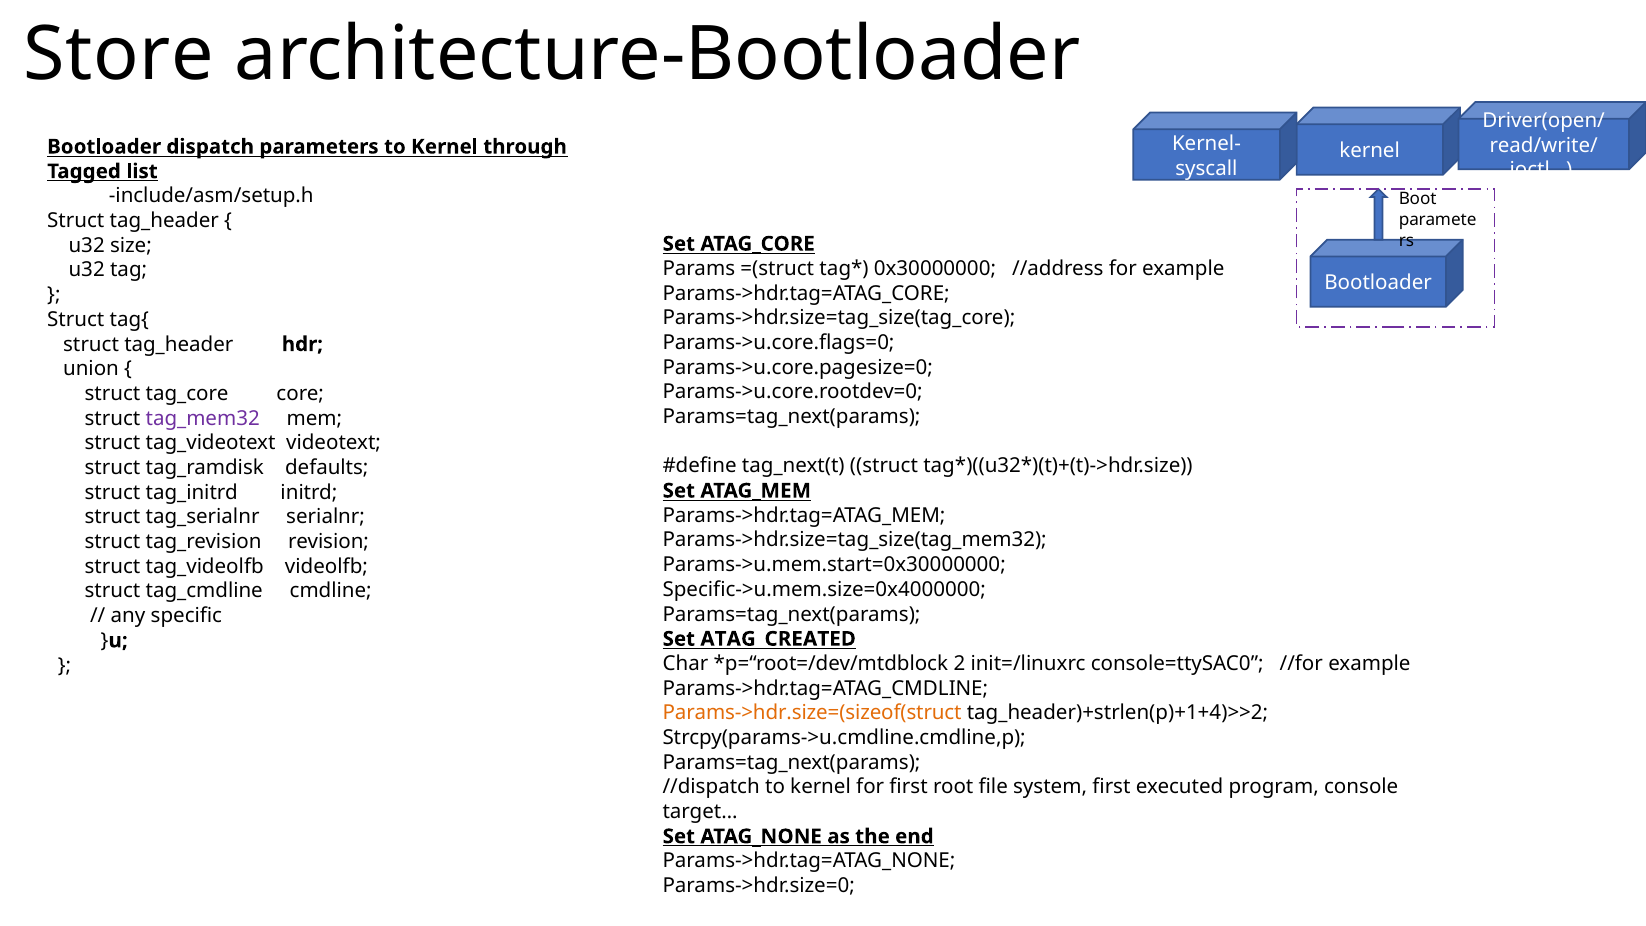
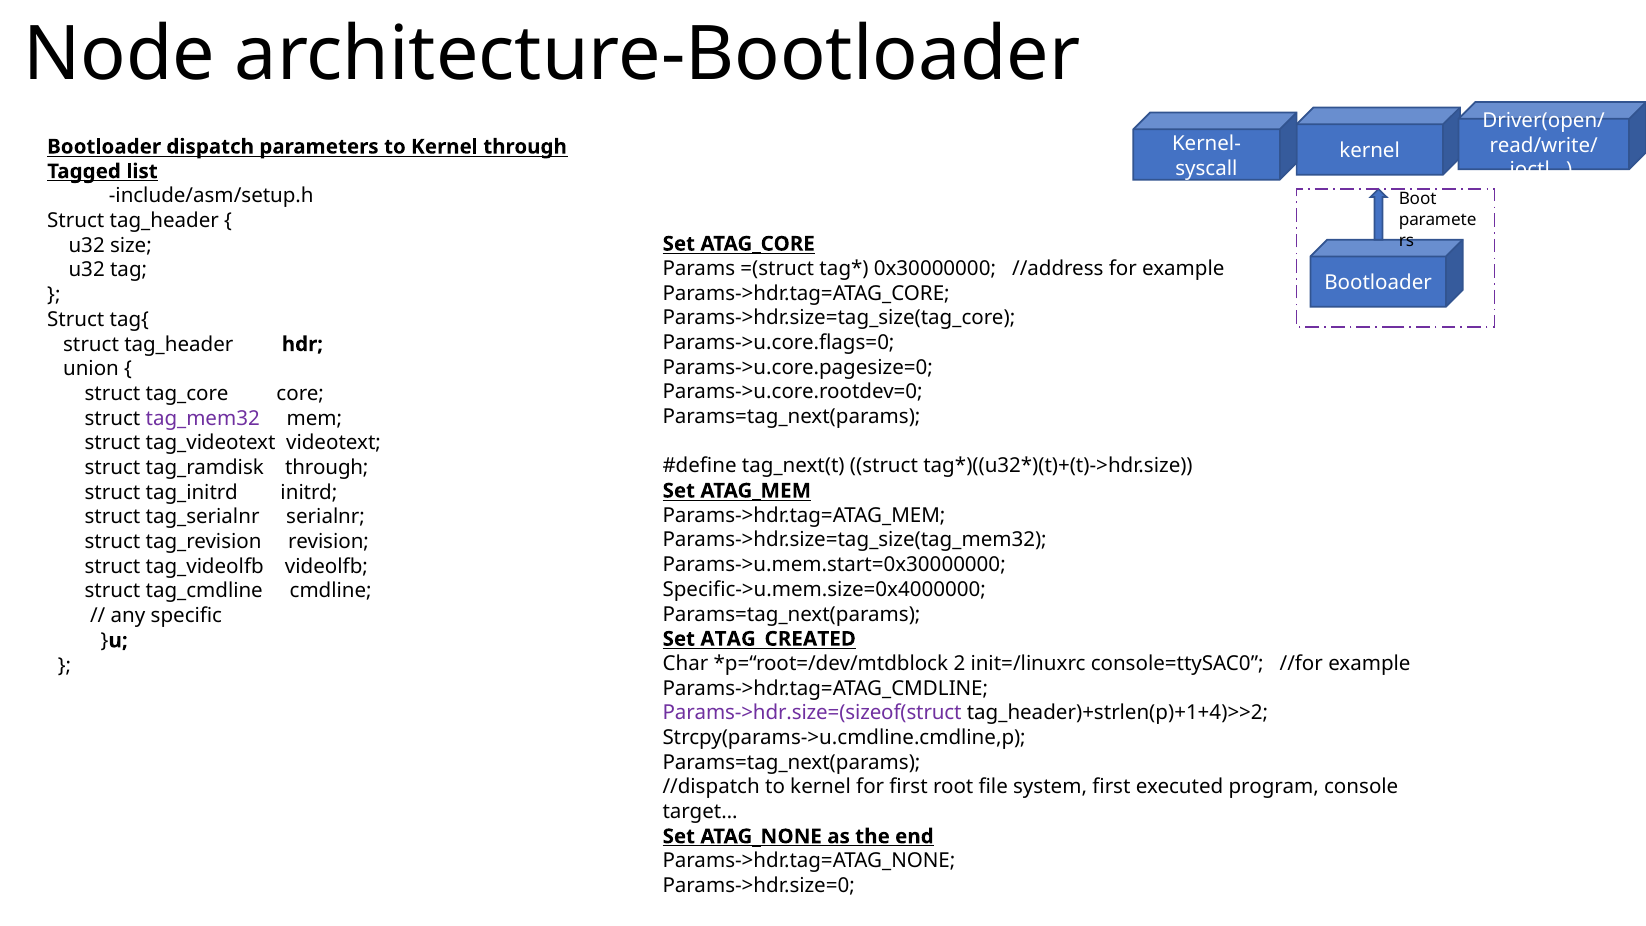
Store: Store -> Node (119, 55)
tag_ramdisk defaults: defaults -> through (327, 468)
Params->hdr.size=(sizeof(struct colour: orange -> purple (812, 713)
